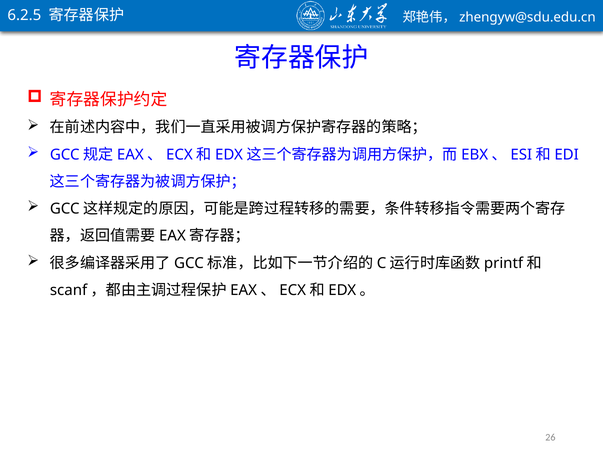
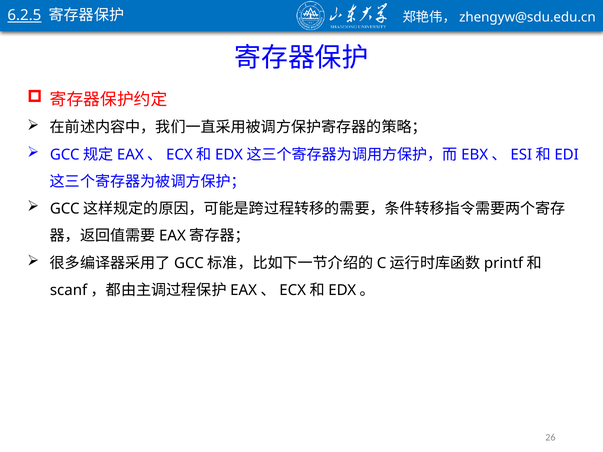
6.2.5 underline: none -> present (24, 15)
